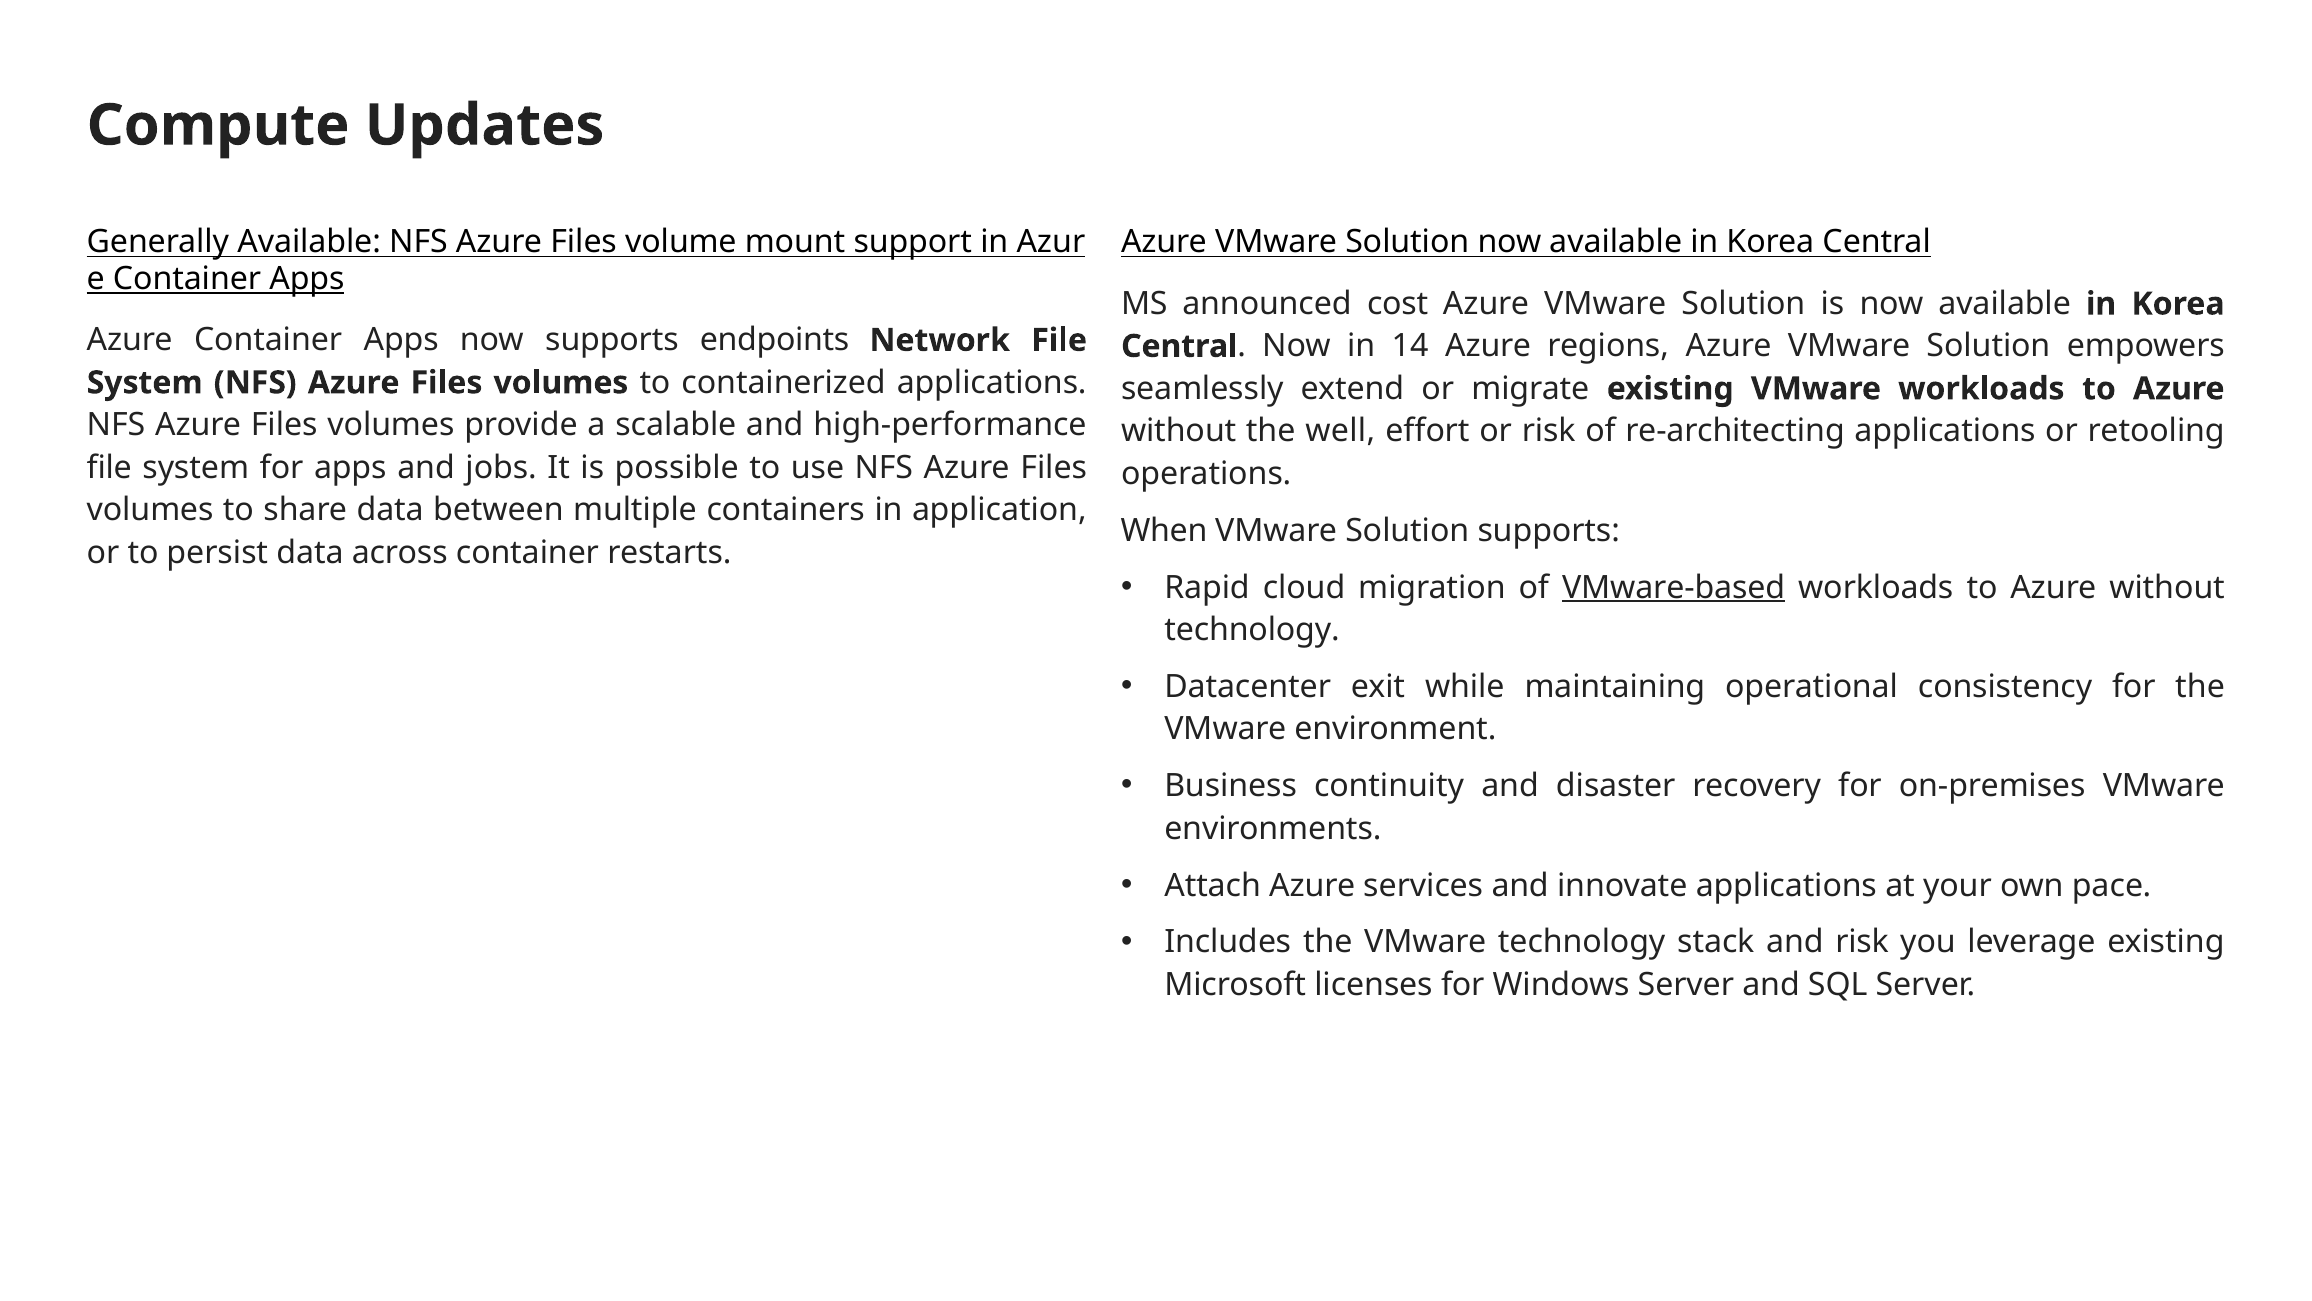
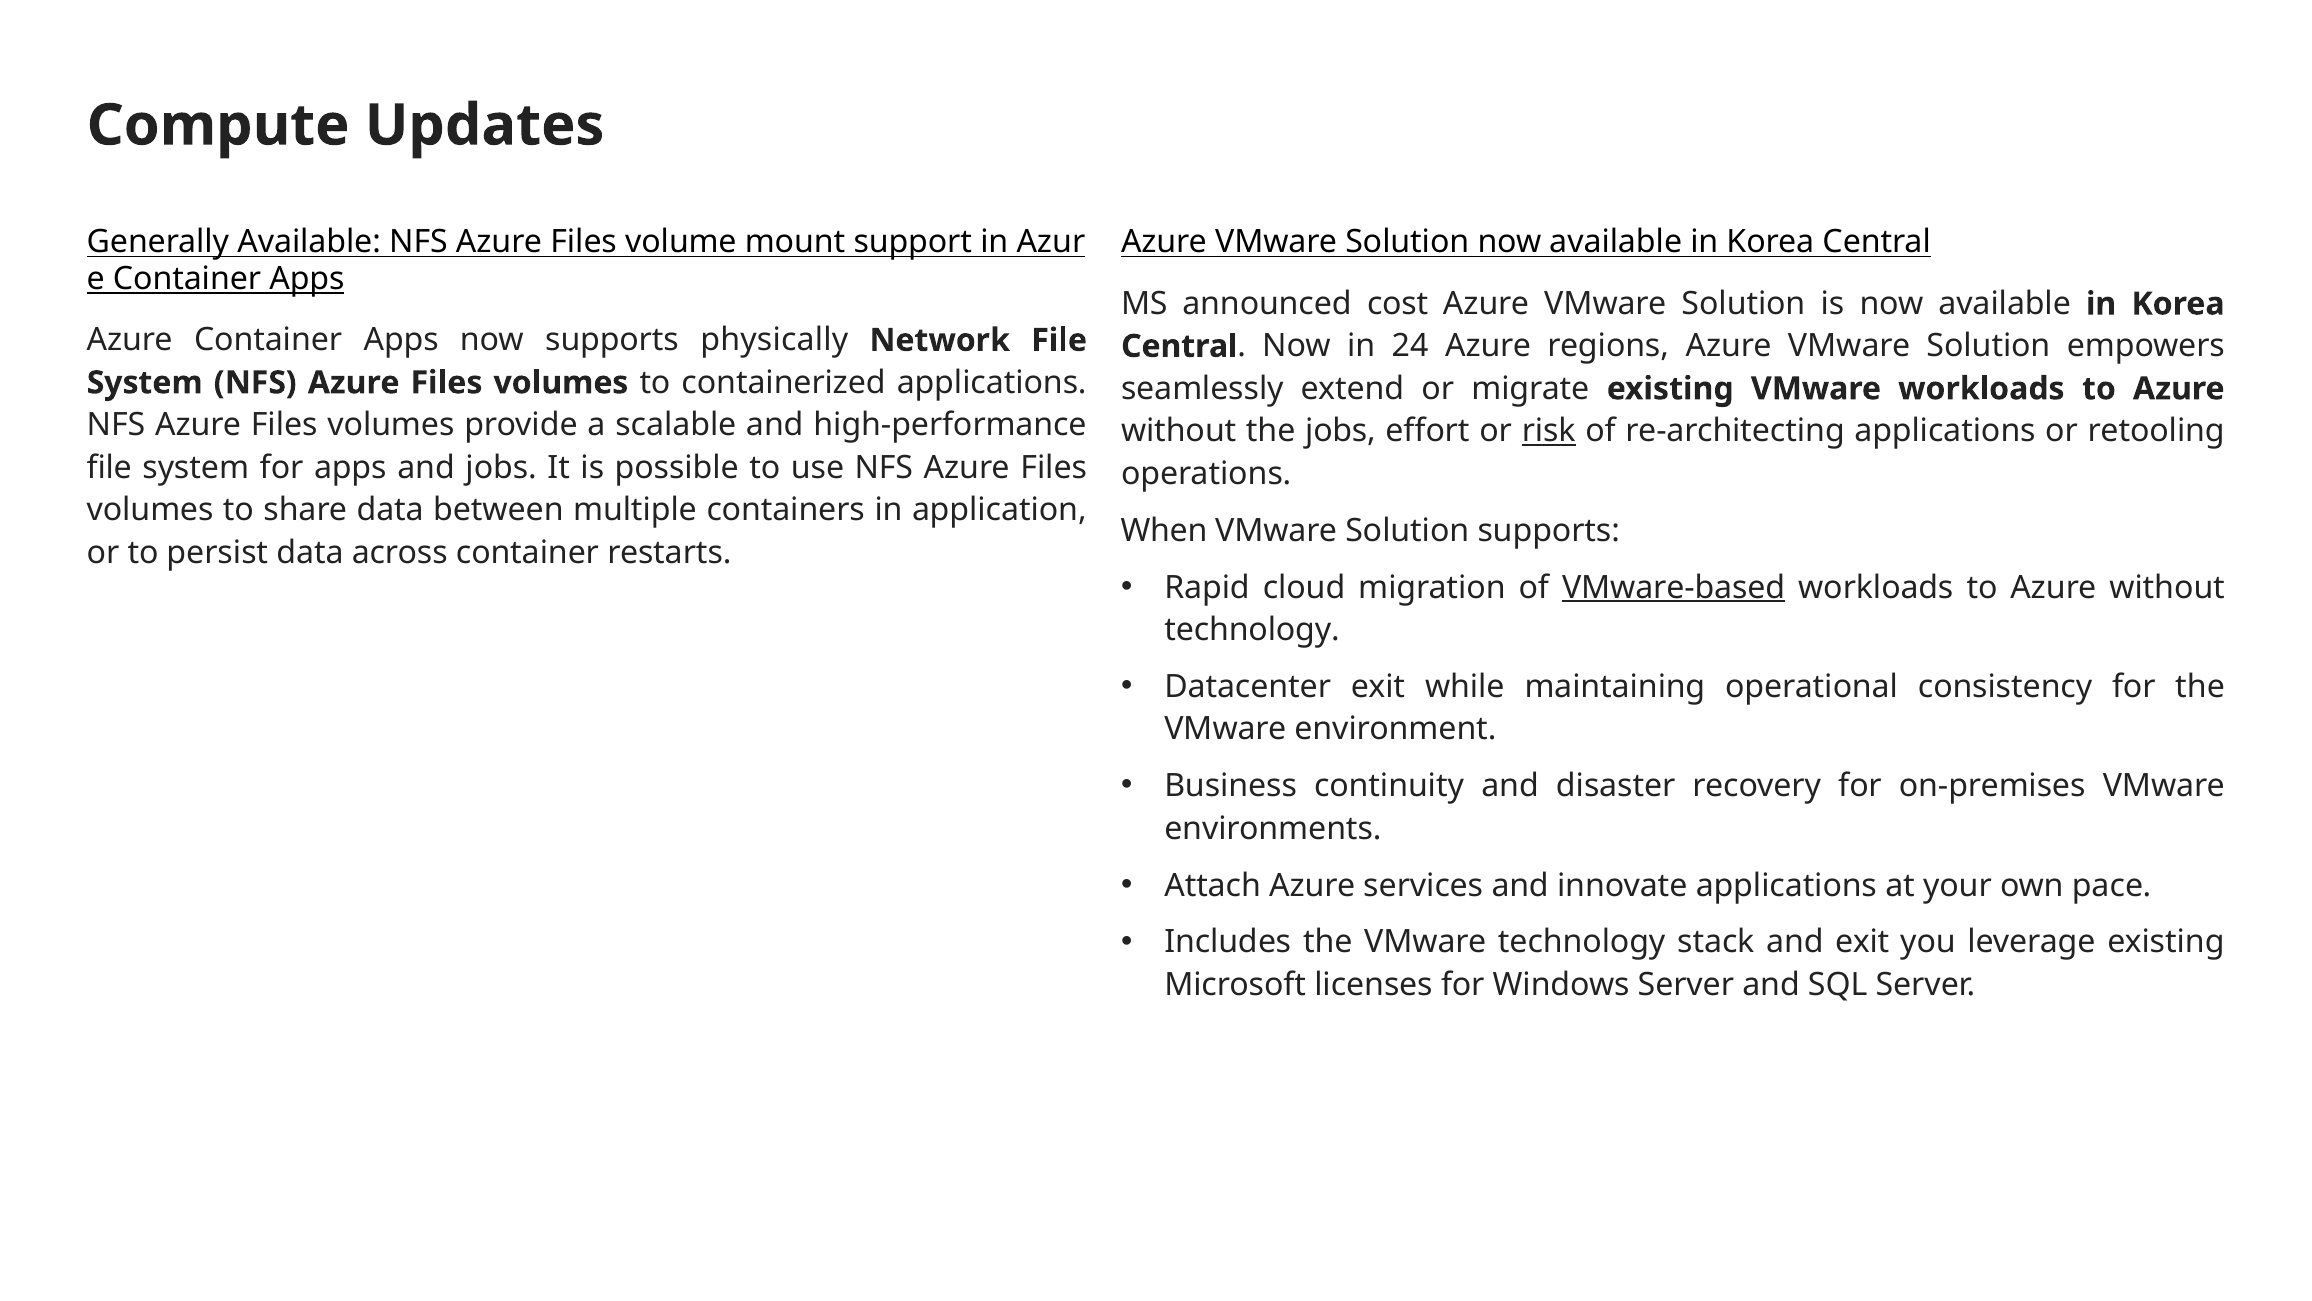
endpoints: endpoints -> physically (774, 340)
14: 14 -> 24 (1410, 346)
the well: well -> jobs (1340, 431)
risk underline: none -> present (1549, 431)
and risk: risk -> exit (1862, 942)
